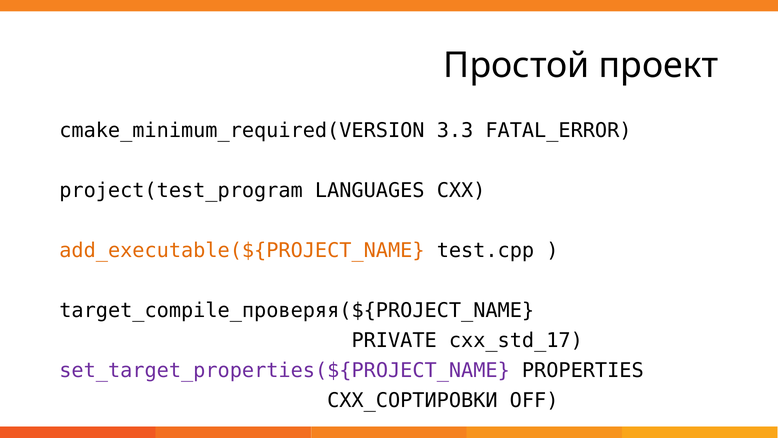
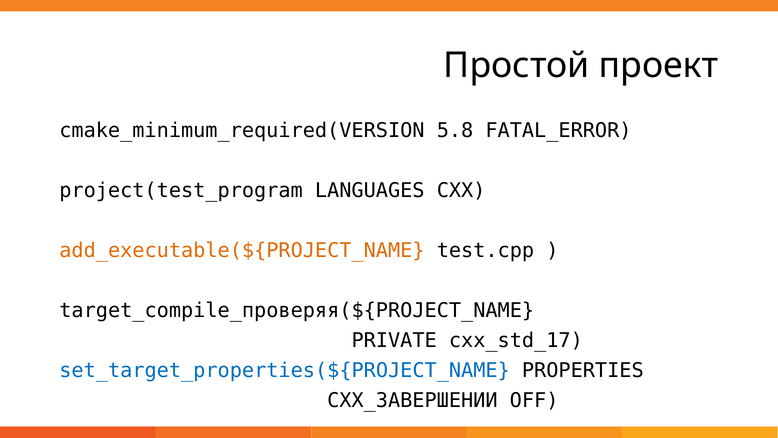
3.3: 3.3 -> 5.8 (455, 130)
set_target_properties(${PROJECT_NAME colour: purple -> blue (285, 370)
CXX_СОРТИРОВКИ: CXX_СОРТИРОВКИ -> CXX_ЗАВЕРШЕНИИ (412, 400)
